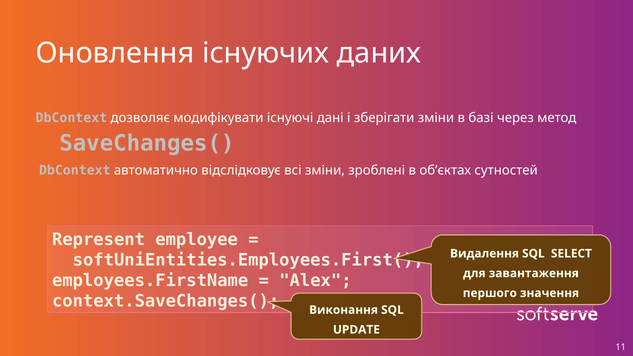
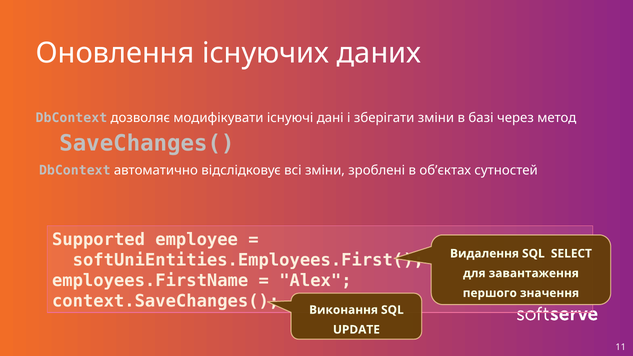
Represent: Represent -> Supported (99, 240)
